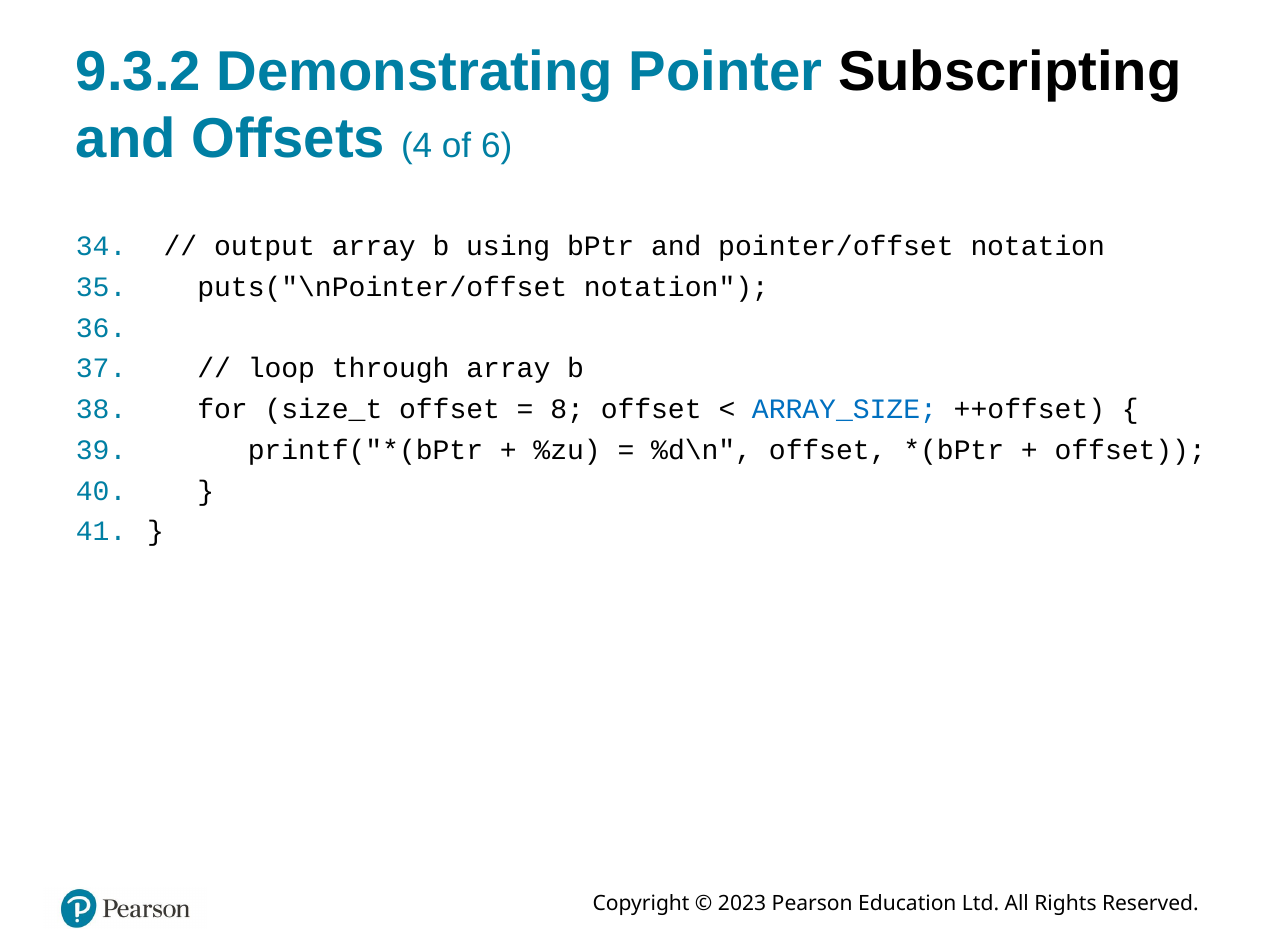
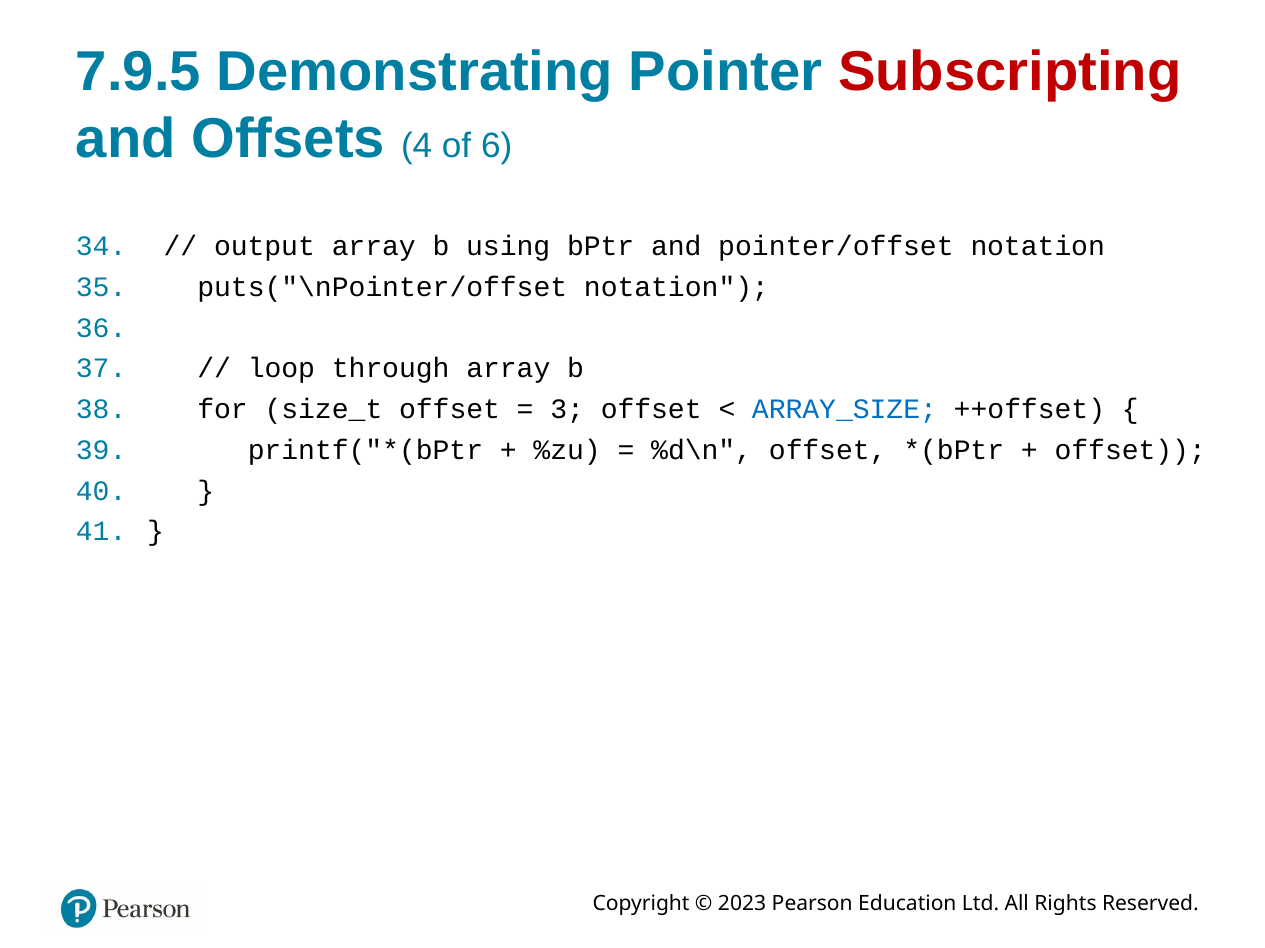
9.3.2: 9.3.2 -> 7.9.5 (138, 72)
Subscripting colour: black -> red (1010, 72)
8: 8 -> 3 (567, 410)
